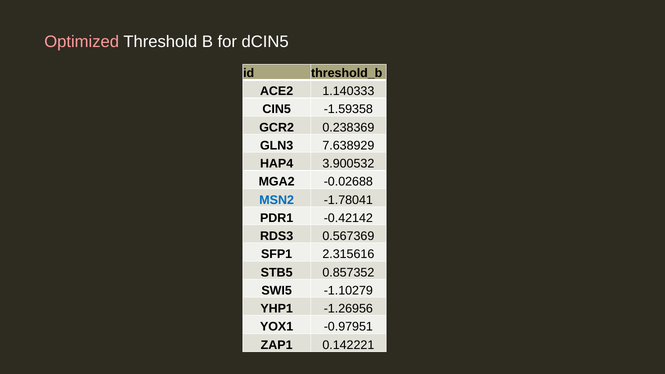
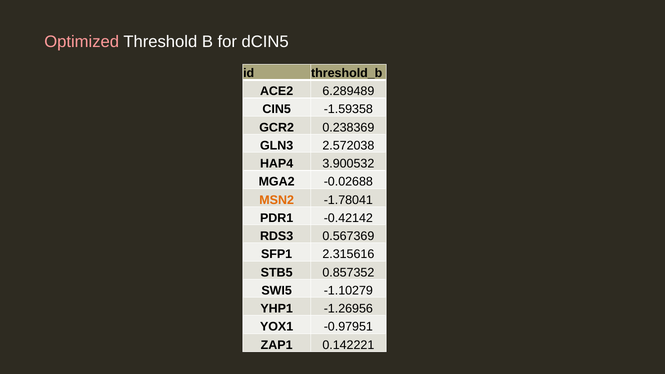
1.140333: 1.140333 -> 6.289489 (348, 91)
7.638929: 7.638929 -> 2.572038 (348, 146)
MSN2 colour: blue -> orange (277, 200)
